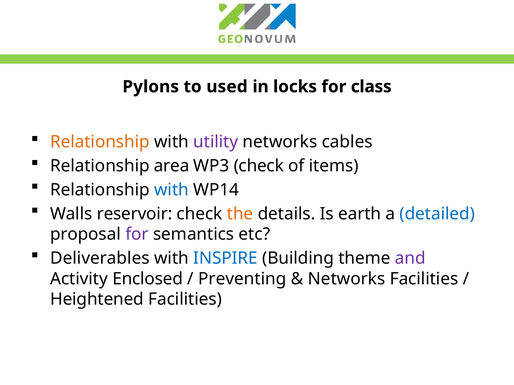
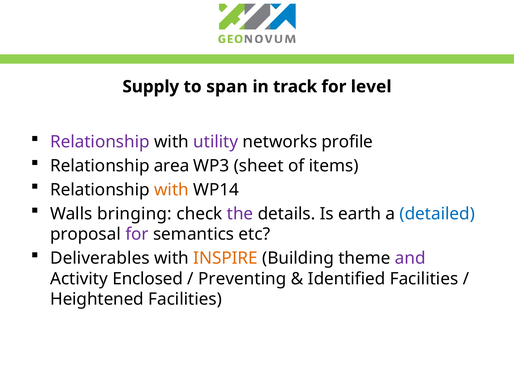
Pylons: Pylons -> Supply (151, 87)
used: used -> span (227, 87)
locks: locks -> track (295, 87)
class: class -> level (371, 87)
Relationship colour: orange -> purple (100, 142)
cables: cables -> profile (347, 142)
WP3 check: check -> sheet (259, 166)
with colour: blue -> orange (171, 190)
reservoir: reservoir -> bringing (134, 214)
the colour: orange -> purple (240, 214)
INSPIRE colour: blue -> orange (226, 259)
Networks: Networks -> Identified (347, 279)
